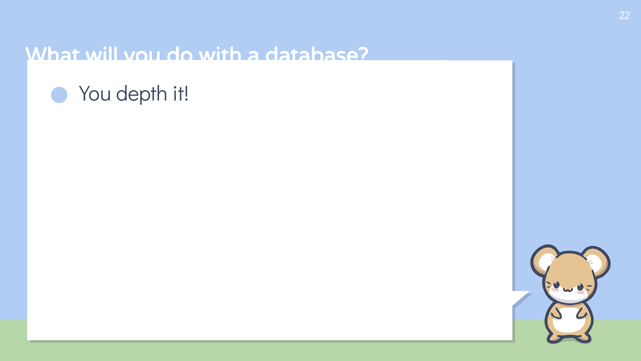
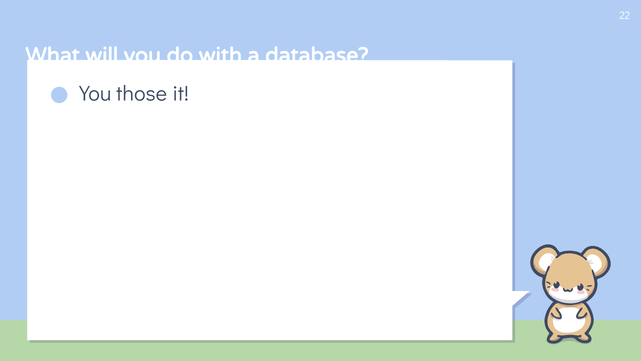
depth: depth -> those (142, 94)
